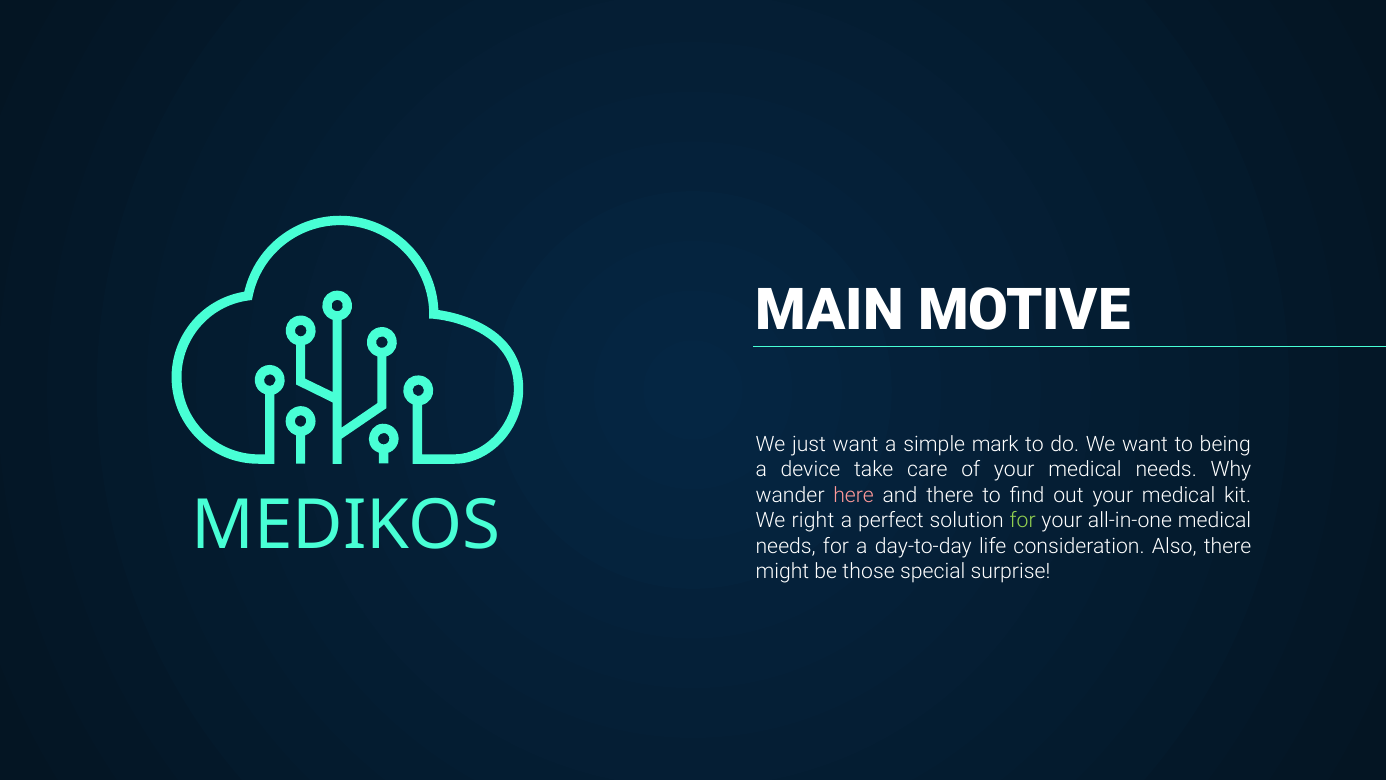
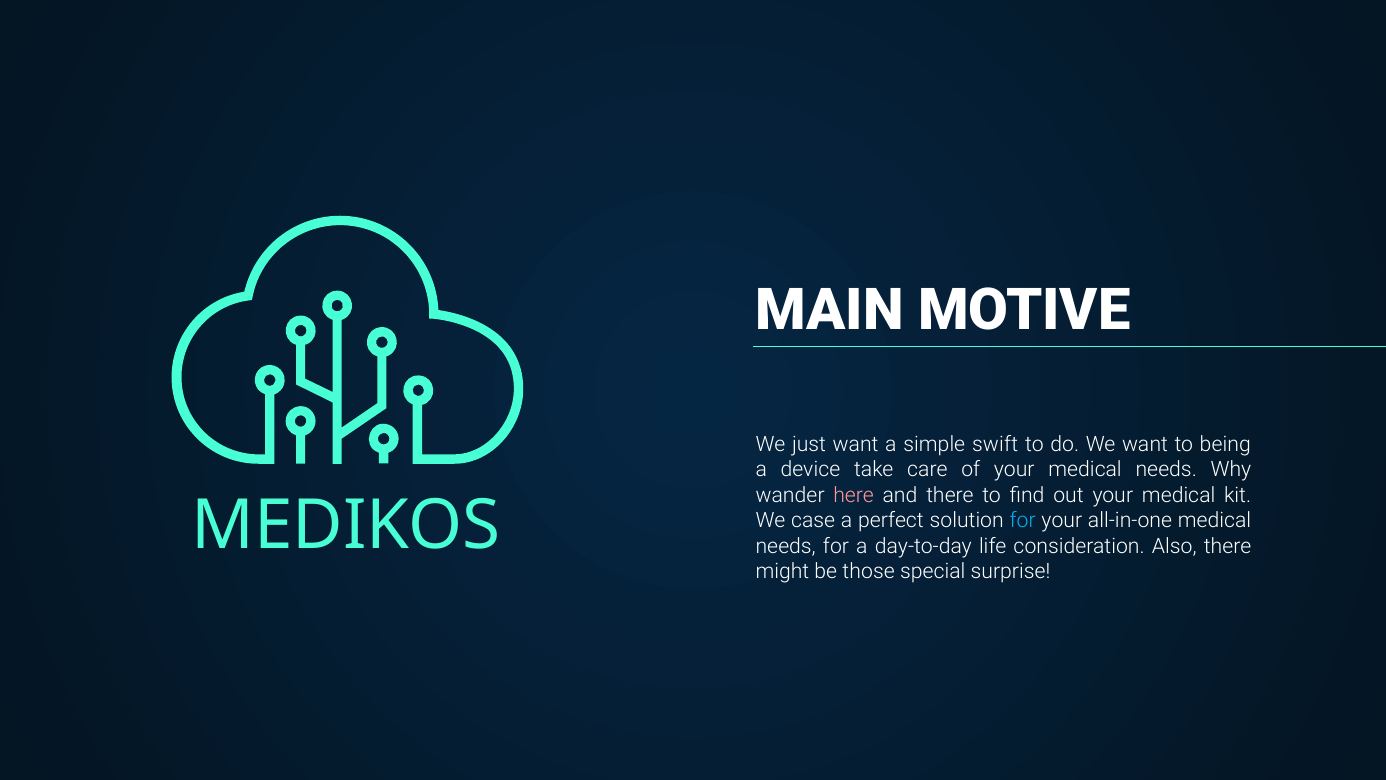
mark: mark -> swift (995, 444)
right: right -> case (813, 521)
for colour: light green -> light blue (1023, 521)
